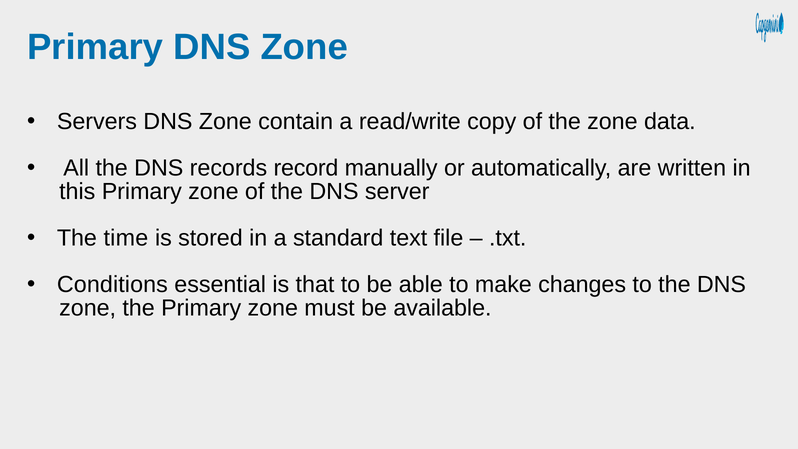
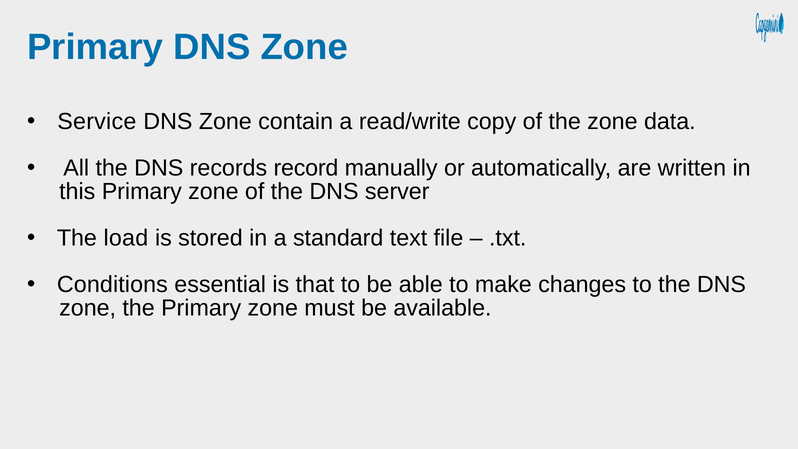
Servers: Servers -> Service (97, 122)
time: time -> load (126, 238)
